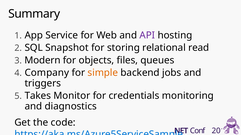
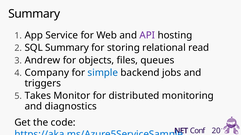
SQL Snapshot: Snapshot -> Summary (67, 48)
Modern: Modern -> Andrew (42, 60)
simple colour: orange -> blue (103, 73)
credentials: credentials -> distributed (134, 96)
